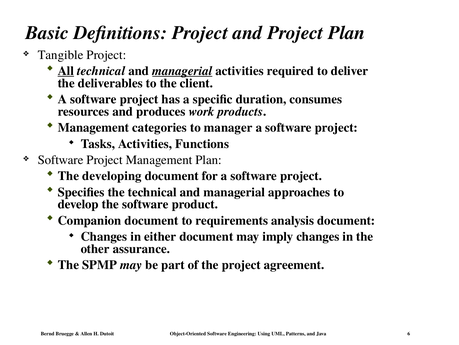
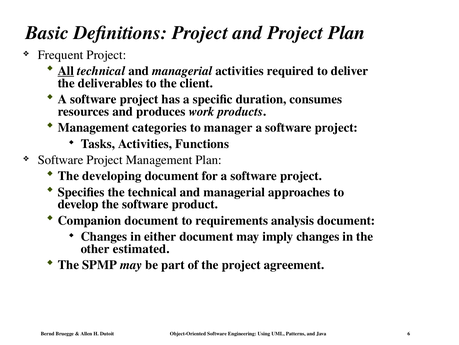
Tangible: Tangible -> Frequent (61, 55)
managerial underline: present -> none (182, 71)
assurance: assurance -> estimated (141, 248)
